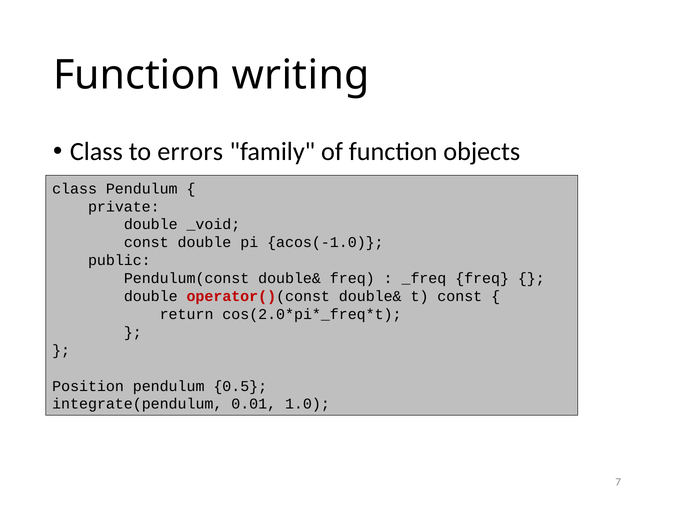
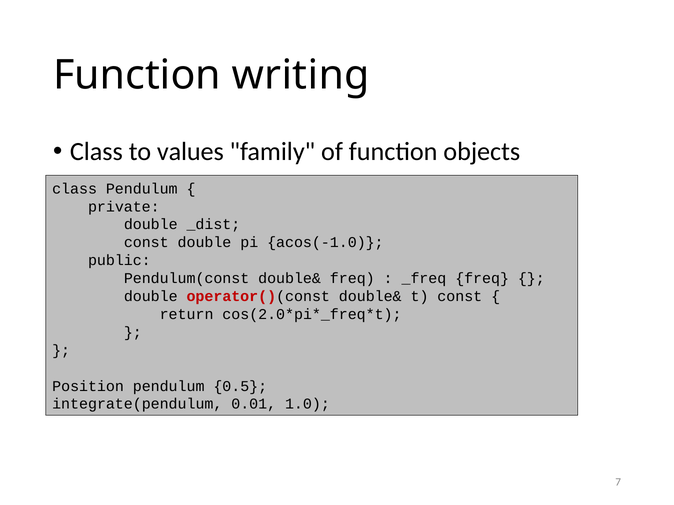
errors: errors -> values (190, 152)
_void: _void -> _dist (213, 225)
